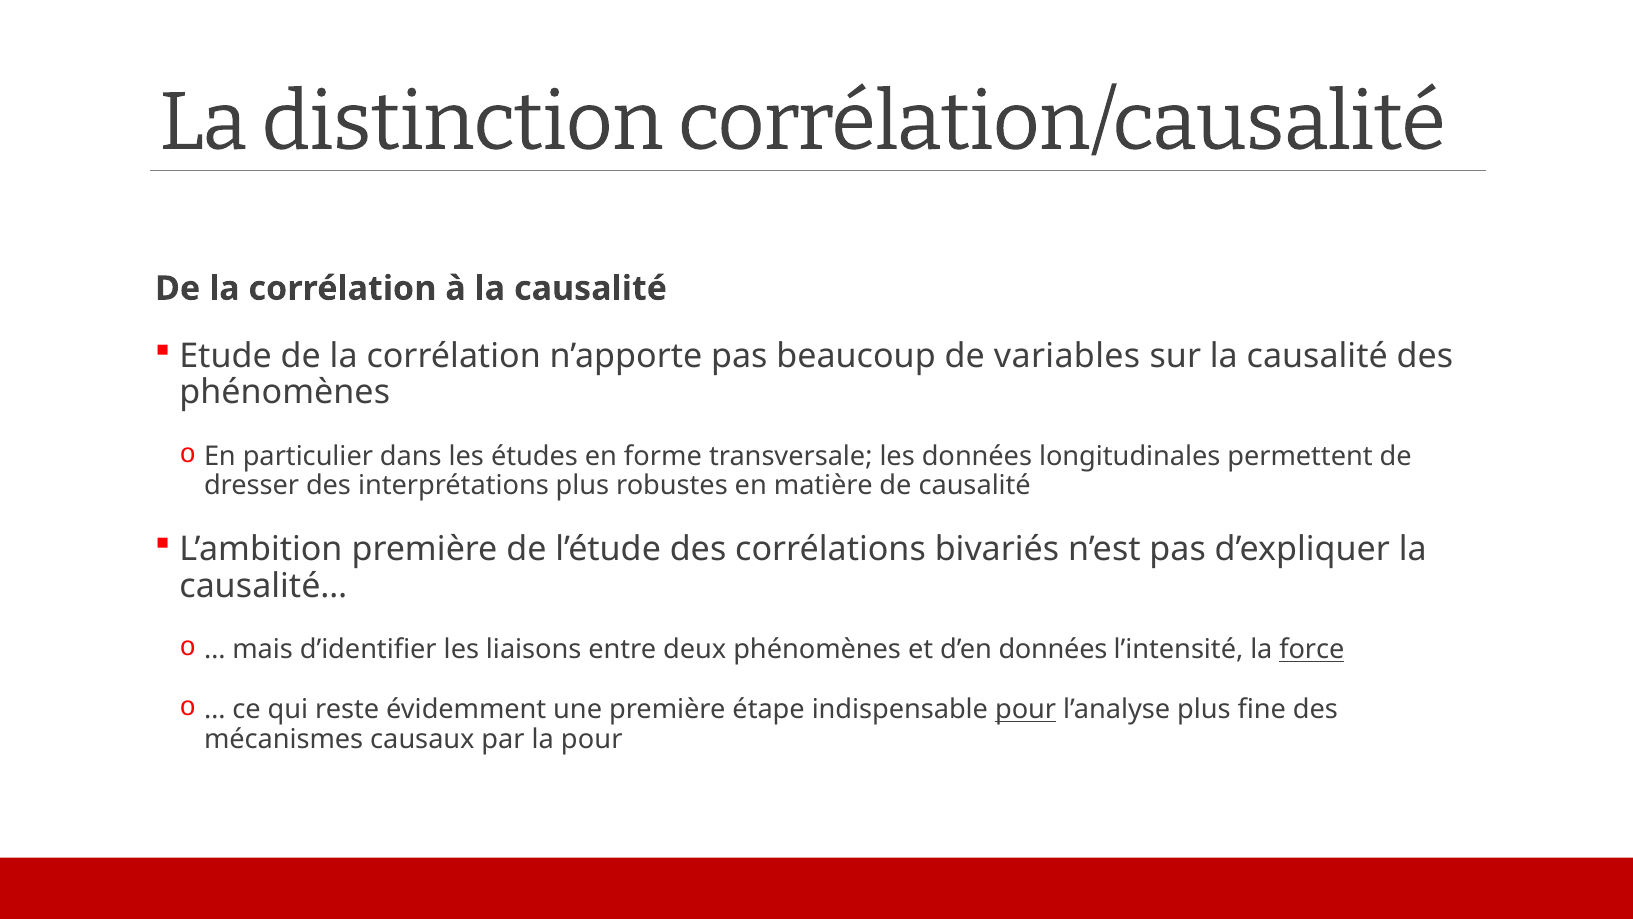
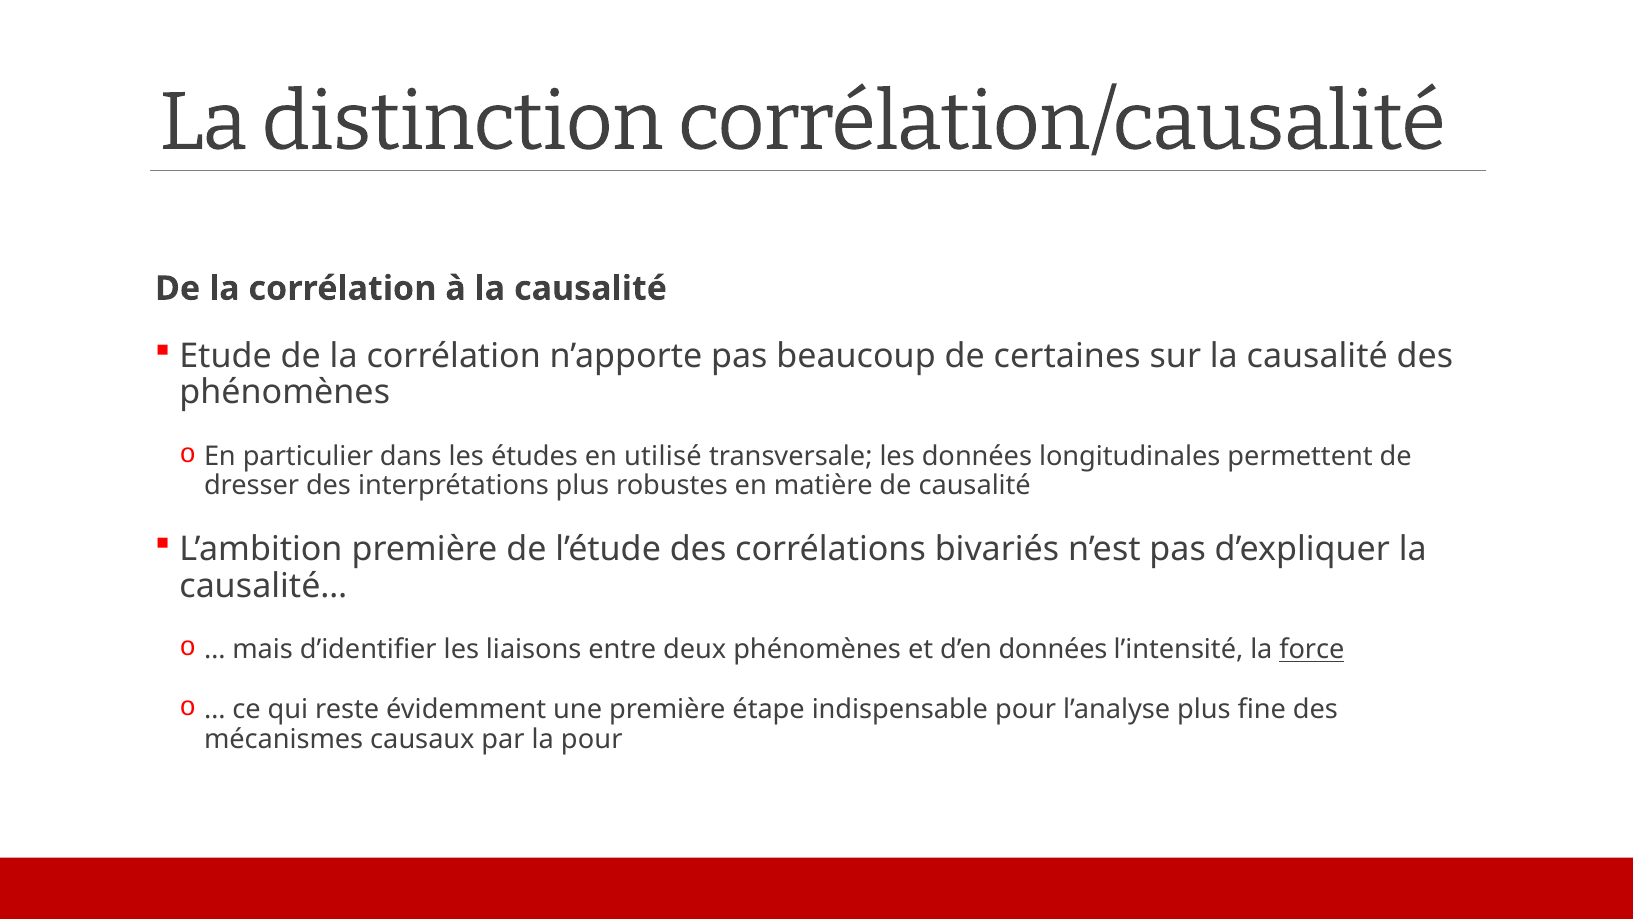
variables: variables -> certaines (1067, 356)
forme: forme -> utilisé (663, 456)
pour underline: present -> none (1026, 710)
